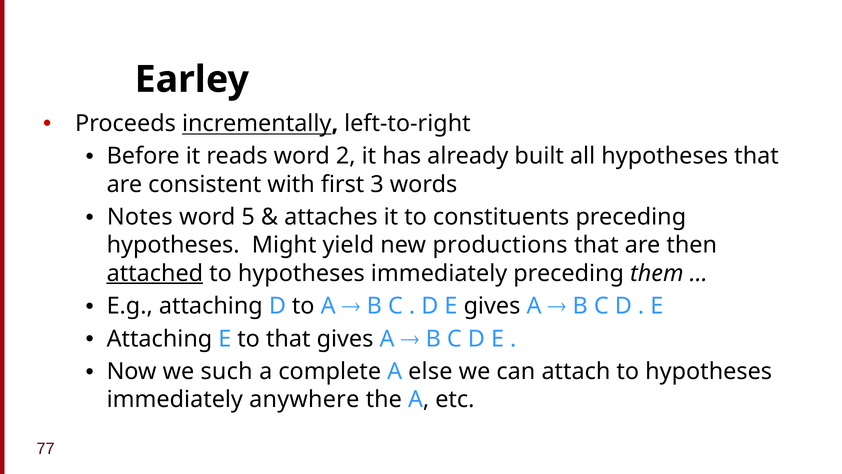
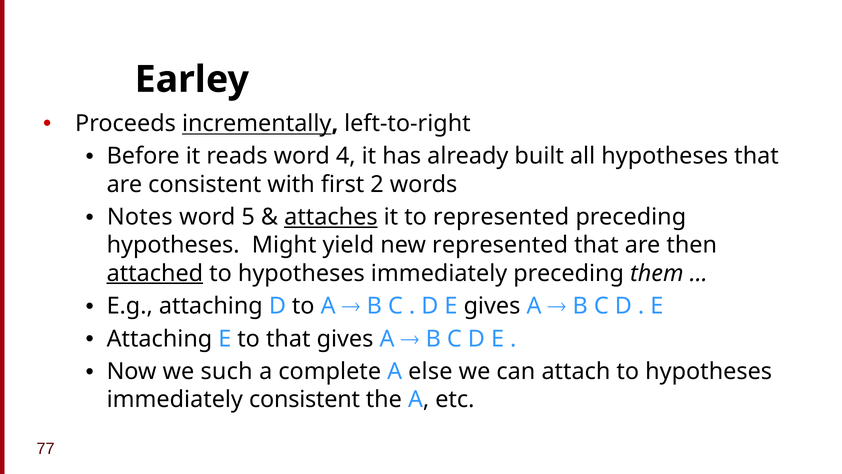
2: 2 -> 4 (346, 156)
3: 3 -> 2 (377, 184)
attaches underline: none -> present (331, 217)
to constituents: constituents -> represented (501, 217)
new productions: productions -> represented (500, 245)
immediately anywhere: anywhere -> consistent (305, 399)
